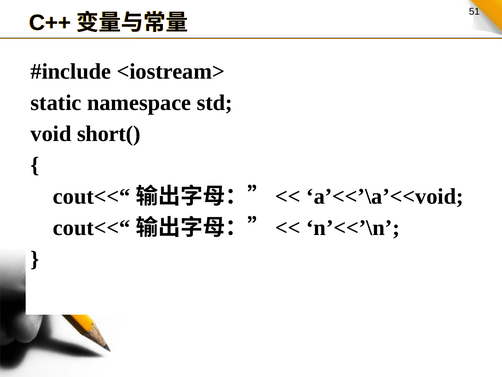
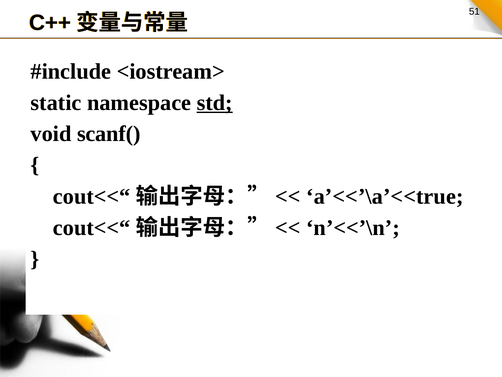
std underline: none -> present (215, 103)
short(: short( -> scanf( (109, 134)
a’<<’\a’<<void: a’<<’\a’<<void -> a’<<’\a’<<true (385, 196)
